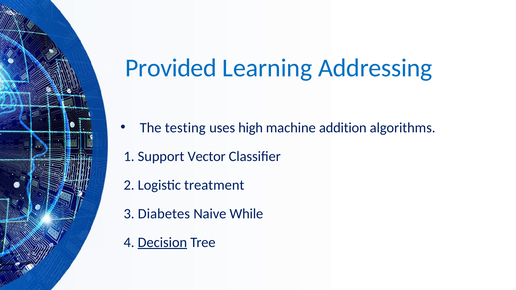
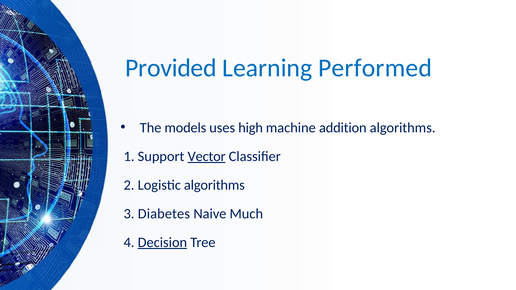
Addressing: Addressing -> Performed (375, 68)
testing: testing -> models (185, 128)
Vector underline: none -> present (207, 156)
Logistic treatment: treatment -> algorithms (214, 185)
While: While -> Much (246, 214)
